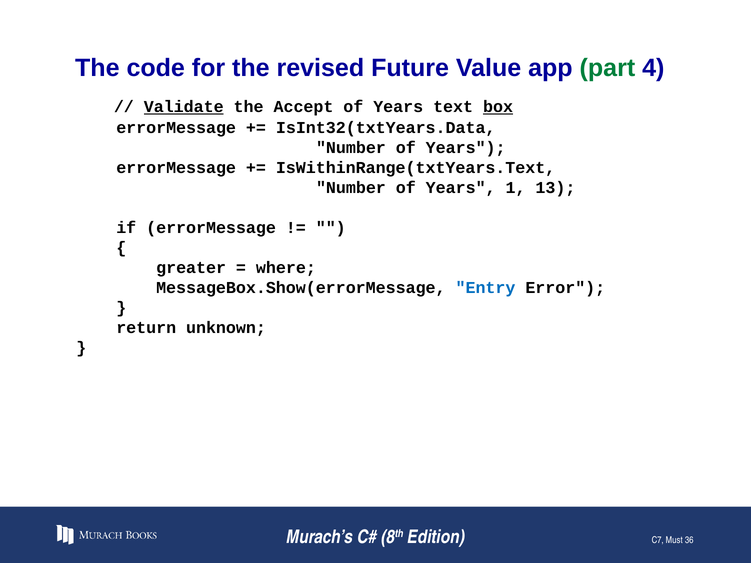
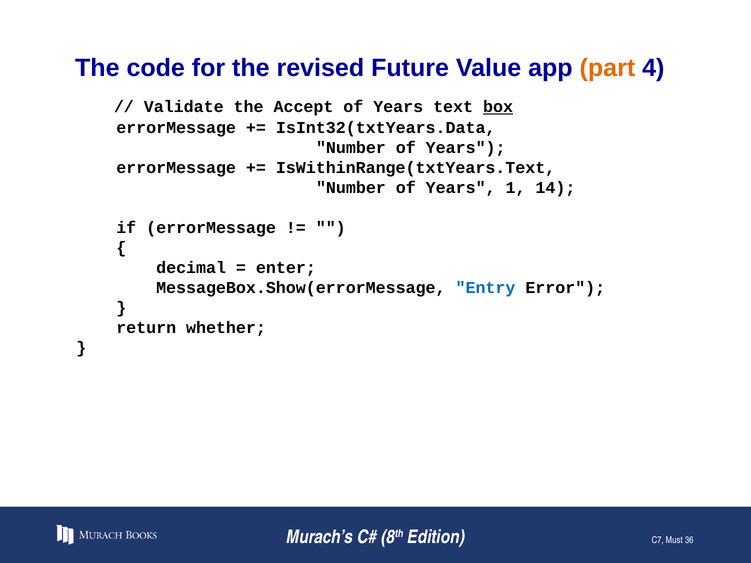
part colour: green -> orange (607, 68)
Validate underline: present -> none (184, 107)
13: 13 -> 14 (555, 188)
greater: greater -> decimal (191, 268)
where: where -> enter (286, 268)
unknown: unknown -> whether (226, 328)
